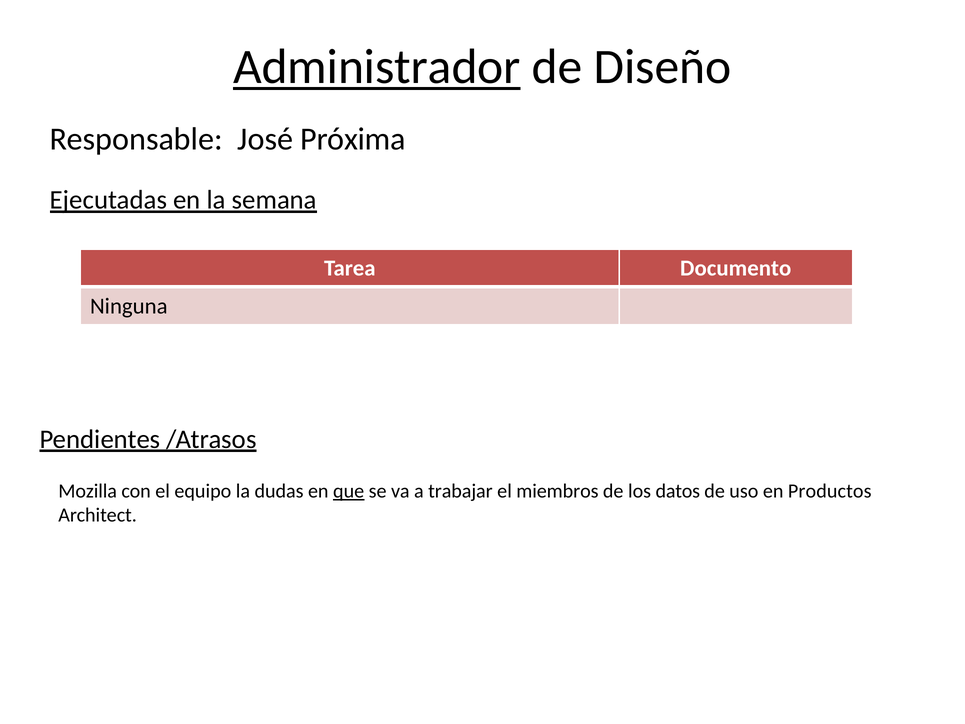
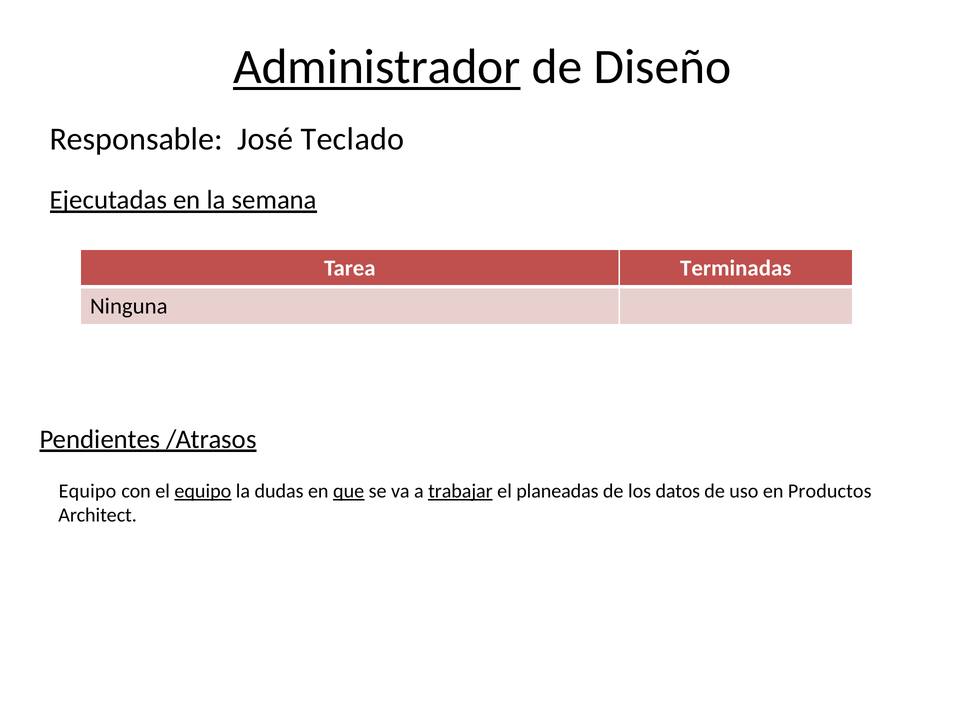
Próxima: Próxima -> Teclado (353, 139)
Documento: Documento -> Terminadas (736, 268)
Mozilla: Mozilla -> Equipo (87, 491)
equipo underline: none -> present (203, 491)
trabajar underline: none -> present (460, 491)
miembros: miembros -> planeadas (557, 491)
